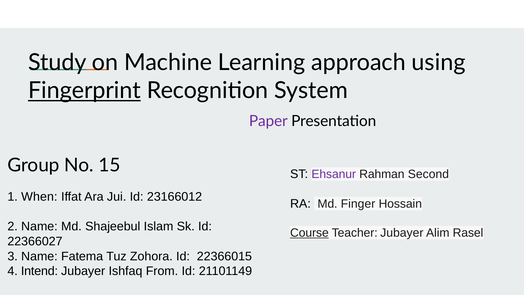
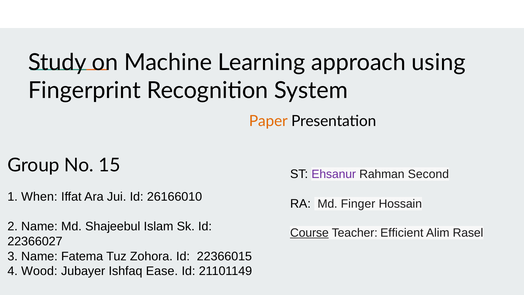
Fingerprint underline: present -> none (84, 91)
Paper colour: purple -> orange (268, 121)
23166012: 23166012 -> 26166010 (175, 197)
Teacher Jubayer: Jubayer -> Efficient (402, 233)
Intend: Intend -> Wood (39, 271)
From: From -> Ease (162, 271)
